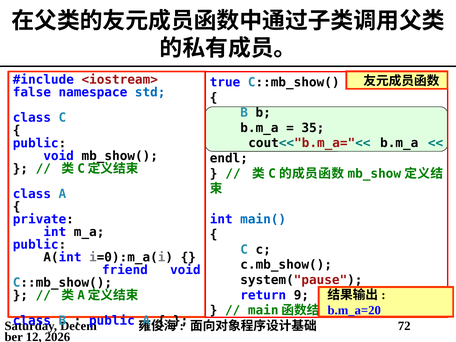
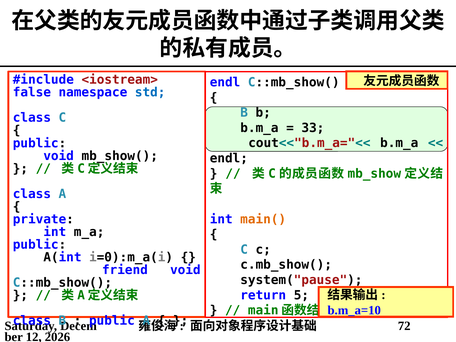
true: true -> endl (225, 82)
35: 35 -> 33 (313, 128)
main( colour: blue -> orange (263, 219)
9: 9 -> 5 (301, 295)
b.m_a=20: b.m_a=20 -> b.m_a=10 (354, 310)
